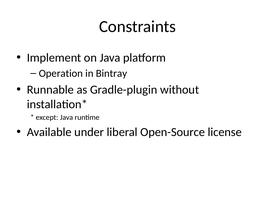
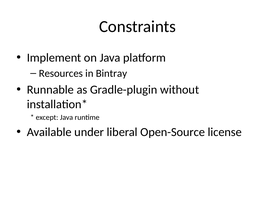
Operation: Operation -> Resources (61, 73)
